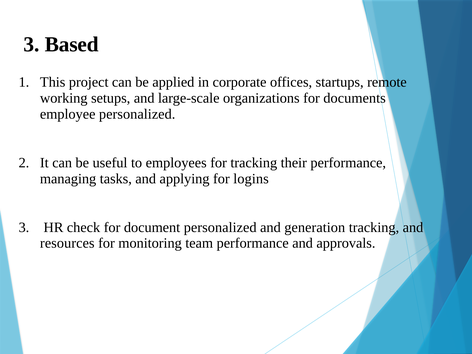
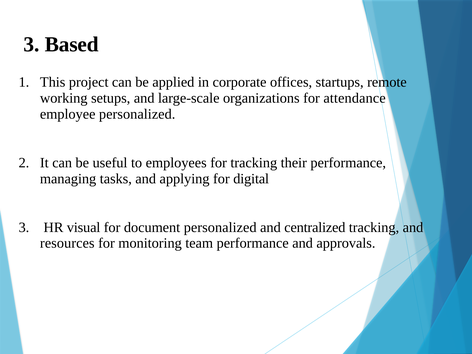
documents: documents -> attendance (355, 98)
logins: logins -> digital (251, 179)
check: check -> visual (84, 227)
generation: generation -> centralized (315, 227)
